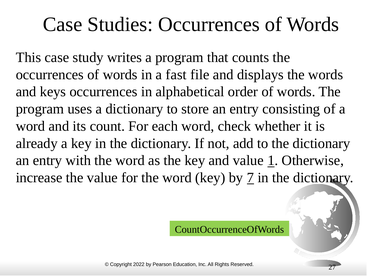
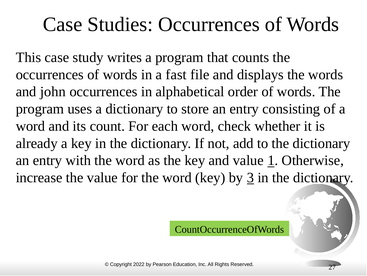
keys: keys -> john (53, 92)
7: 7 -> 3 (250, 177)
